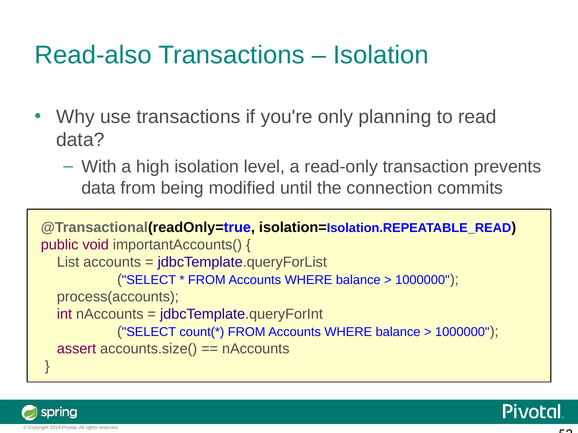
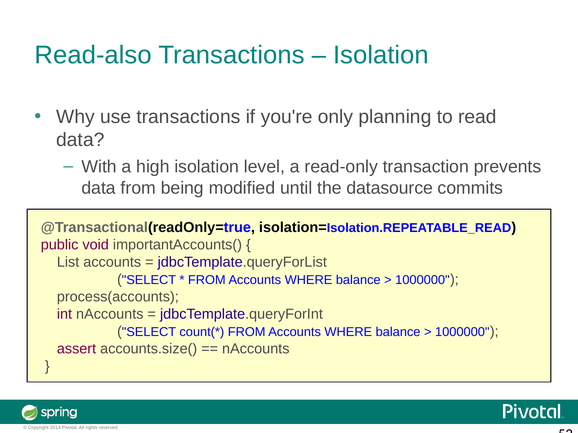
connection: connection -> datasource (390, 188)
